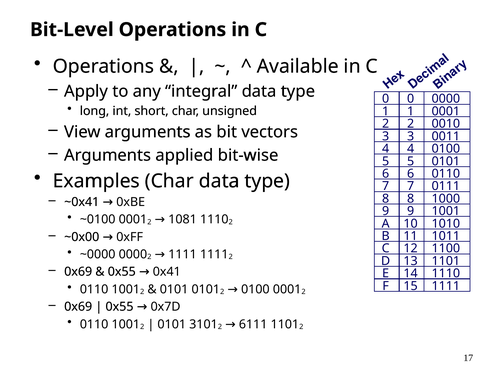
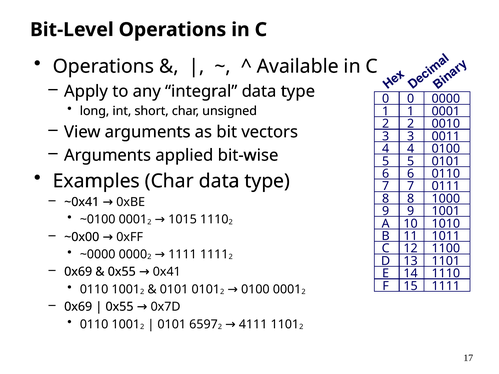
1081: 1081 -> 1015 (183, 220)
3101: 3101 -> 6597 (204, 324)
6111: 6111 -> 4111 (253, 324)
